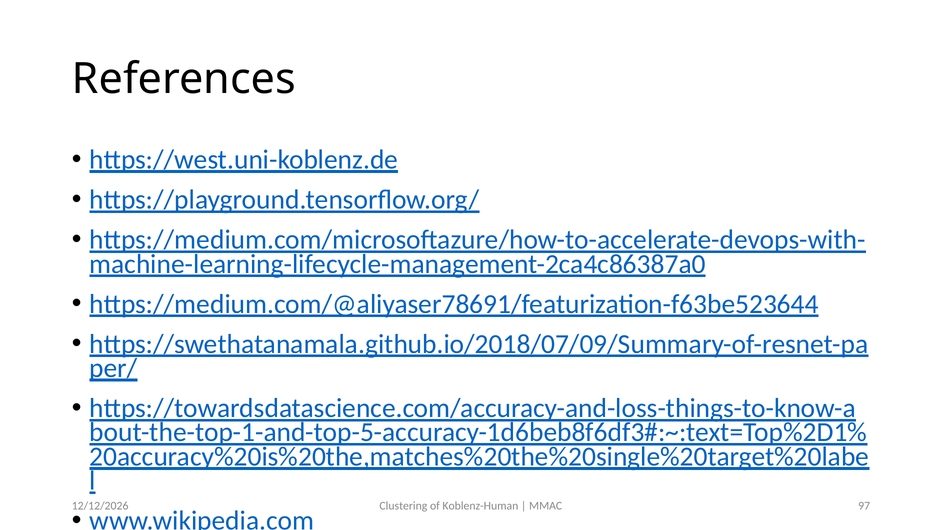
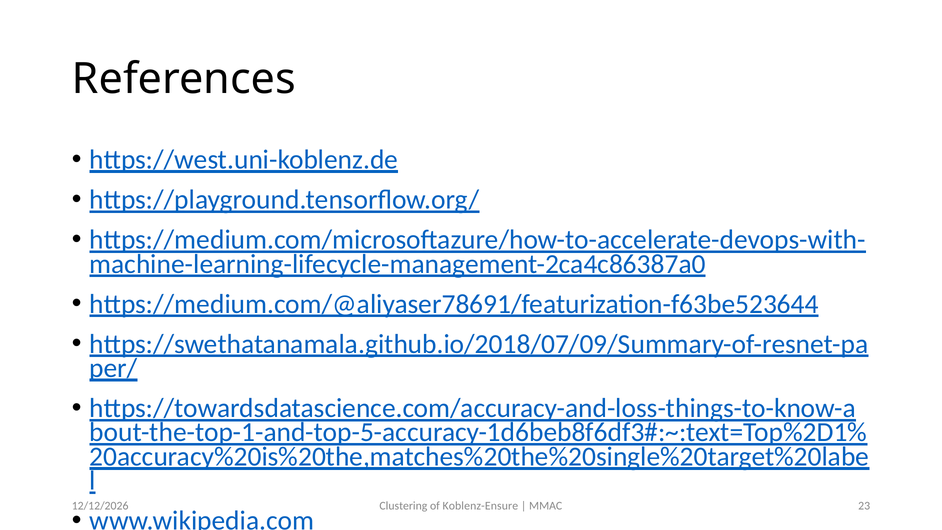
Koblenz-Human: Koblenz-Human -> Koblenz-Ensure (480, 506)
97: 97 -> 23 (864, 506)
